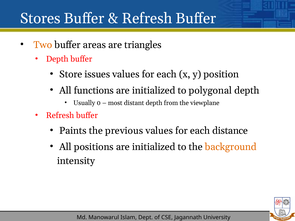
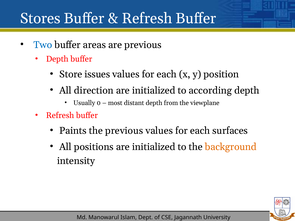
Two colour: orange -> blue (43, 45)
are triangles: triangles -> previous (143, 45)
functions: functions -> direction (94, 91)
polygonal: polygonal -> according (210, 91)
distance: distance -> surfaces (230, 131)
